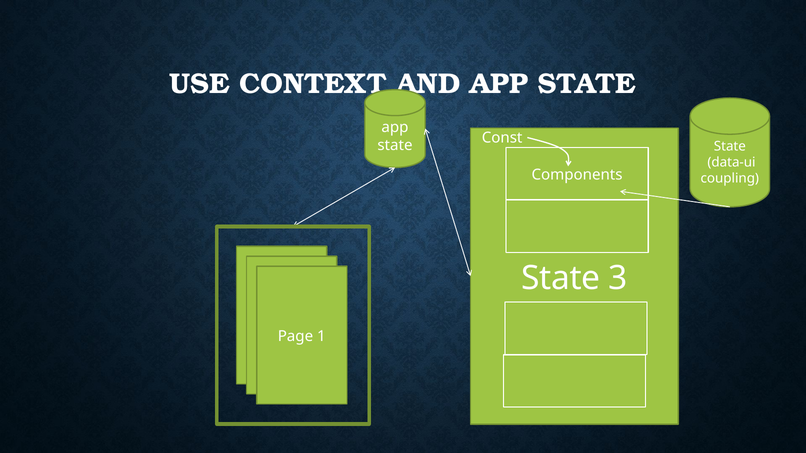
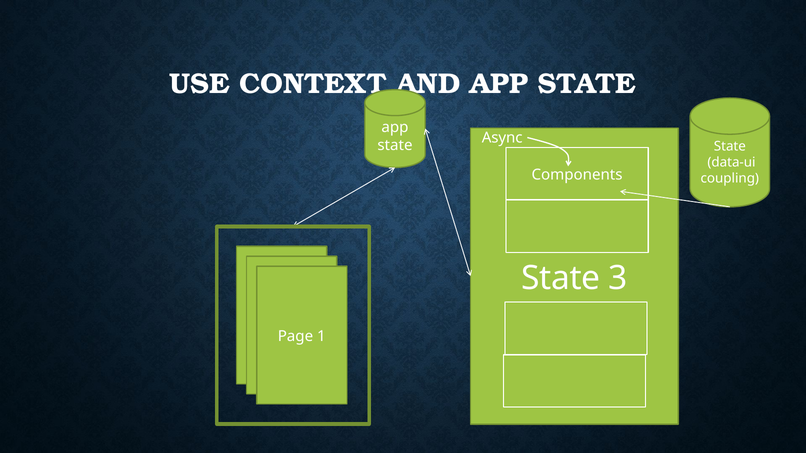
Const: Const -> Async (502, 138)
